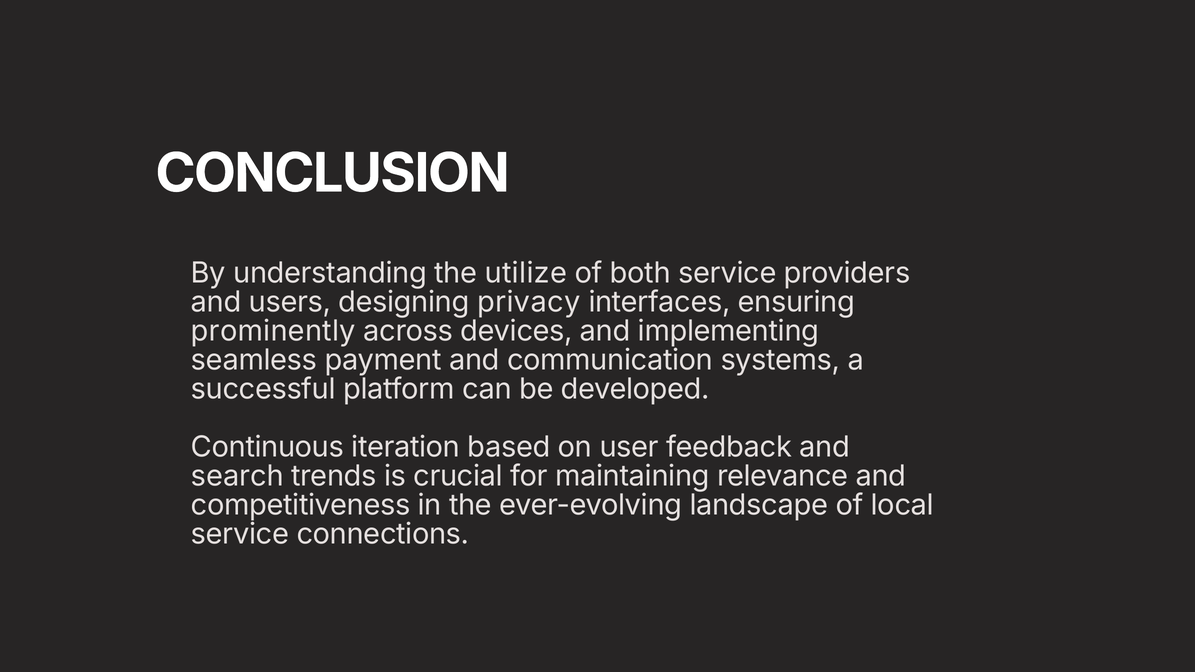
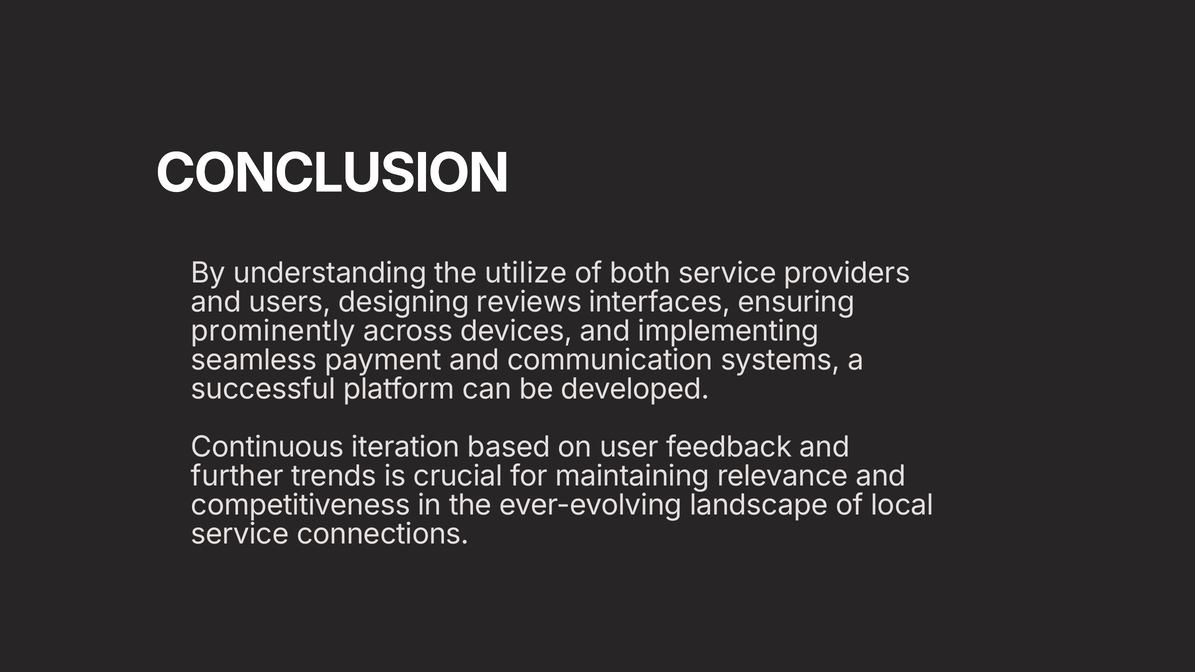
privacy: privacy -> reviews (529, 302)
search: search -> further (237, 476)
